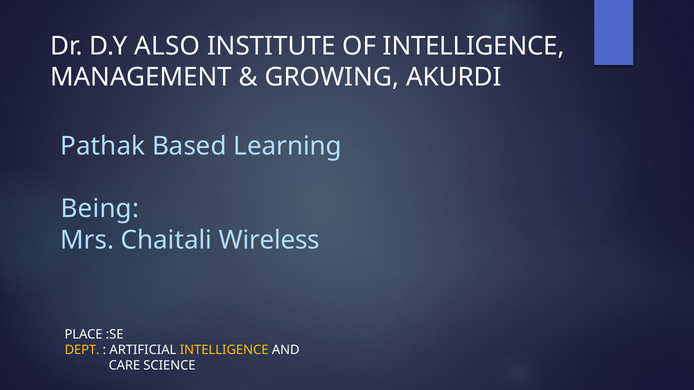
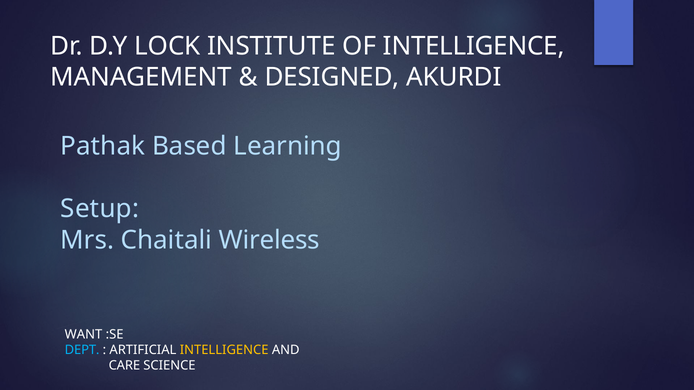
ALSO: ALSO -> LOCK (167, 46)
GROWING: GROWING -> DESIGNED (332, 77)
Being: Being -> Setup (100, 209)
PLACE: PLACE -> WANT (84, 335)
DEPT colour: yellow -> light blue (82, 350)
